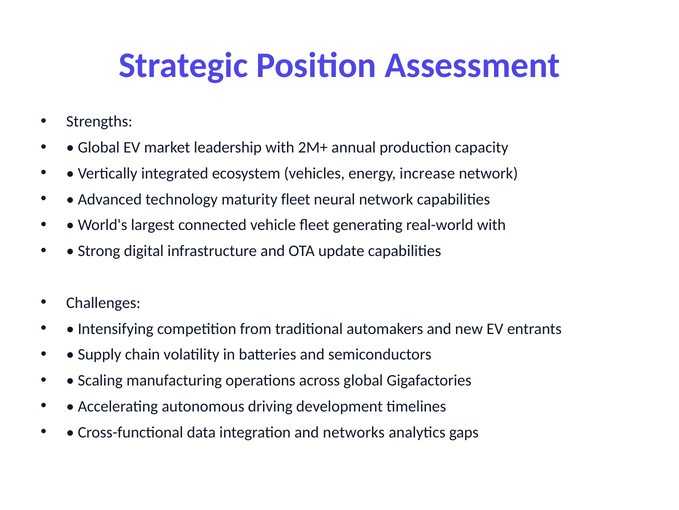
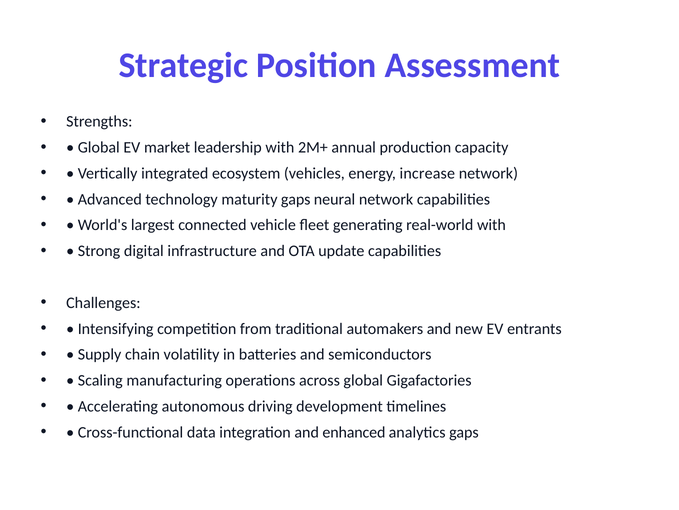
maturity fleet: fleet -> gaps (296, 199)
networks: networks -> enhanced (354, 432)
